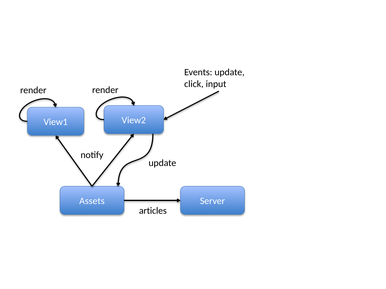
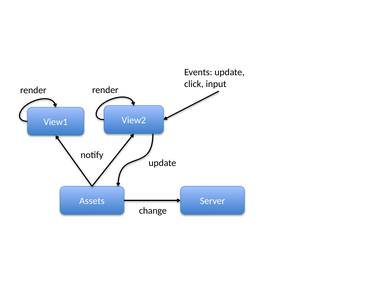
articles: articles -> change (153, 211)
